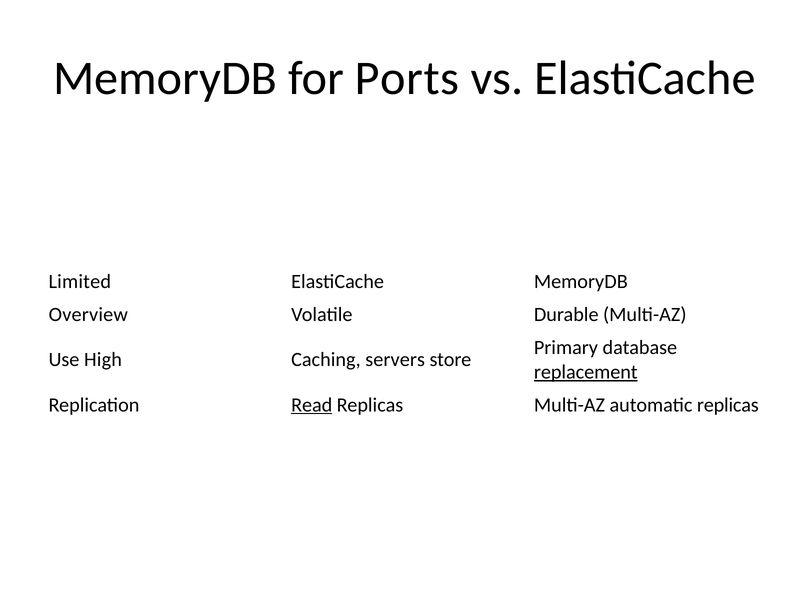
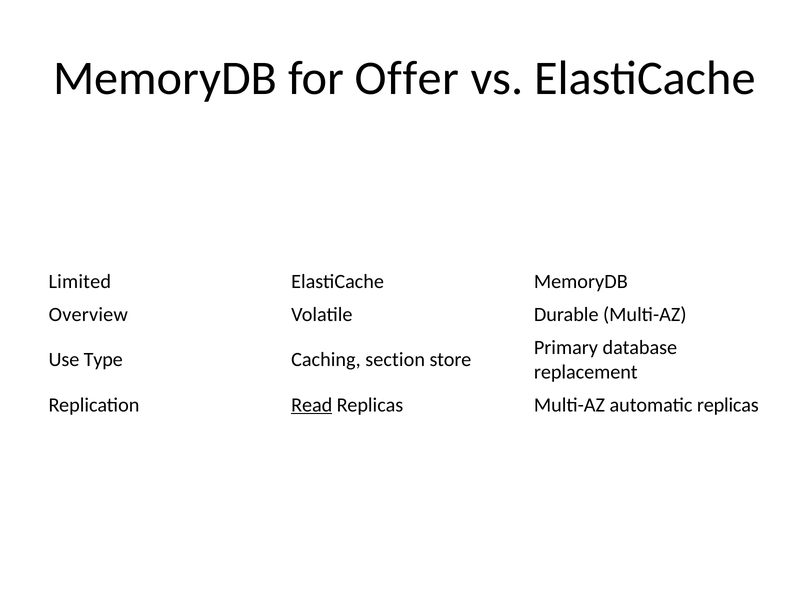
Ports: Ports -> Offer (407, 78)
High: High -> Type (103, 360)
servers: servers -> section (395, 360)
replacement underline: present -> none (586, 372)
